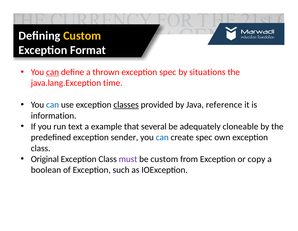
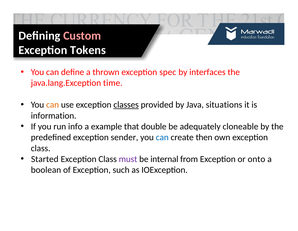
Custom colour: yellow -> pink (82, 36)
Format: Format -> Tokens (88, 50)
can underline: present -> none (53, 72)
situations: situations -> interfaces (207, 72)
can colour: blue -> orange (53, 104)
reference: reference -> situations (224, 104)
text: text -> info (75, 126)
several: several -> double (154, 126)
create spec: spec -> then (204, 137)
Original: Original -> Started (45, 159)
be custom: custom -> internal (164, 159)
copy: copy -> onto (256, 159)
